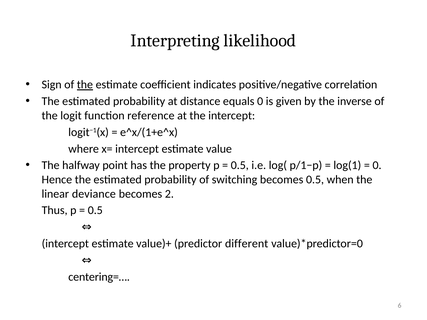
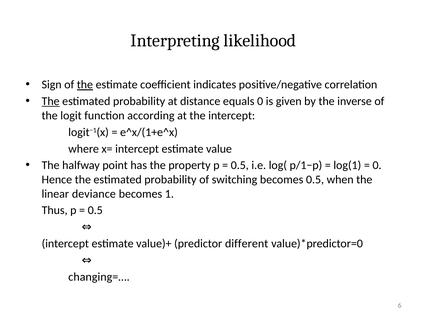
The underline: none -> present (51, 101)
reference: reference -> according (151, 116)
2: 2 -> 1 (169, 194)
centering=…: centering=… -> changing=… (99, 277)
